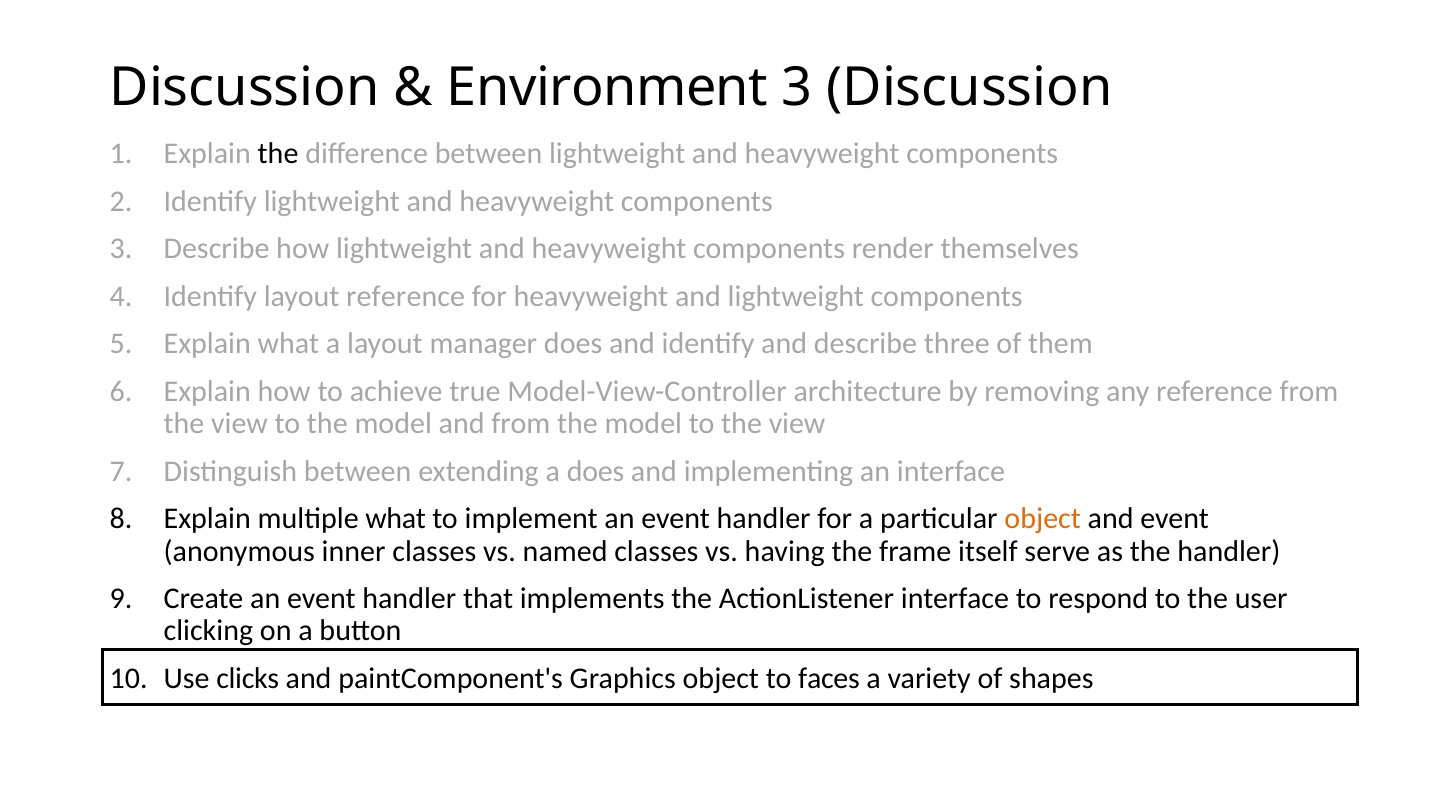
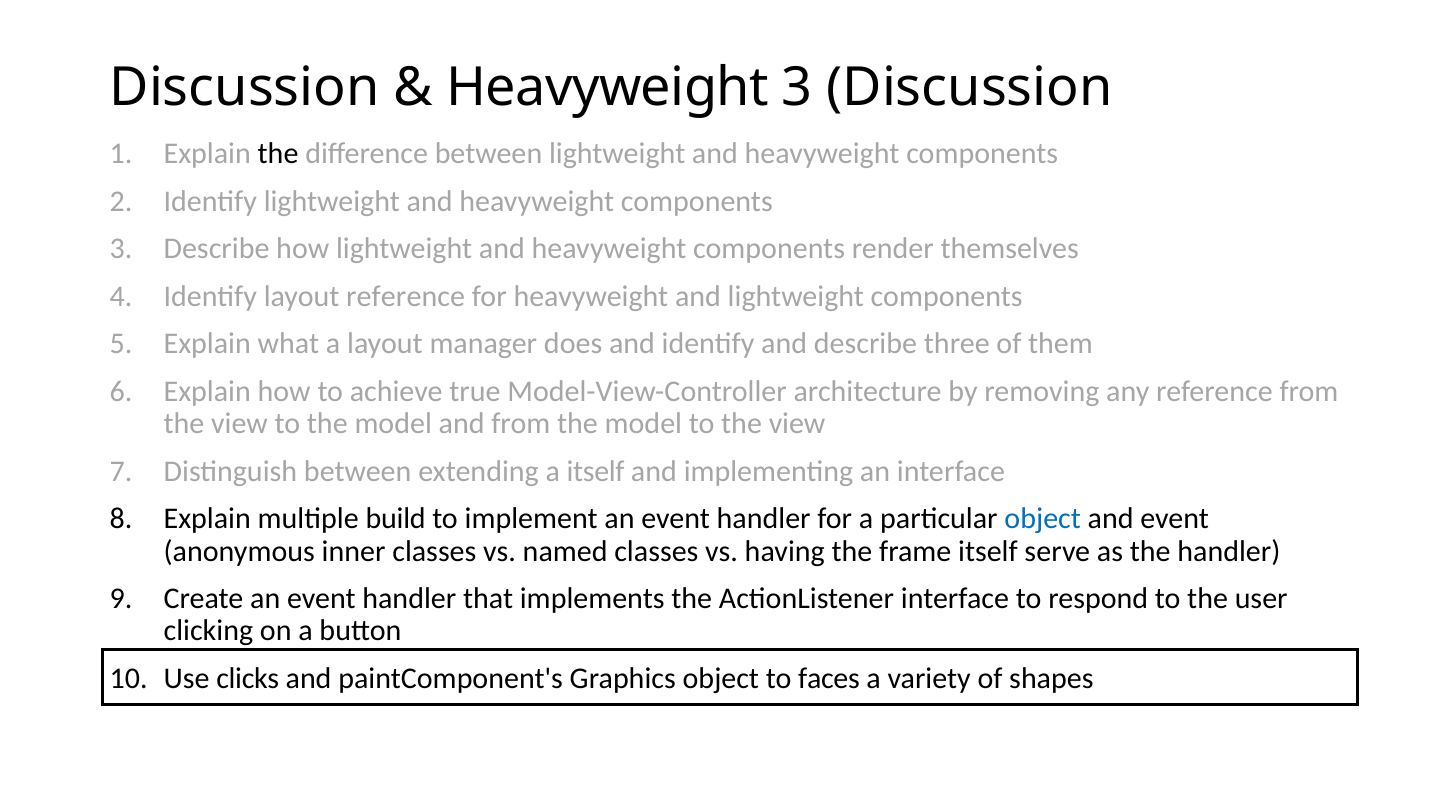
Environment: Environment -> Heavyweight (608, 87)
a does: does -> itself (596, 471)
multiple what: what -> build (396, 518)
object colour: orange -> blue (1043, 518)
